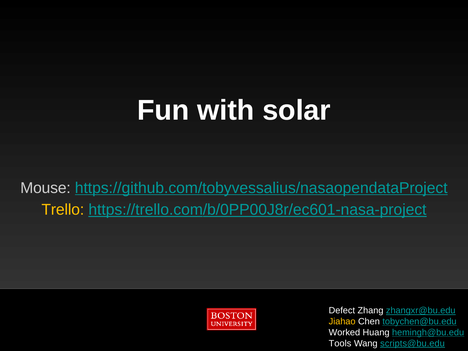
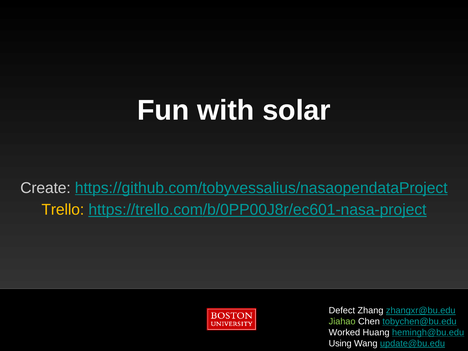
Mouse: Mouse -> Create (45, 188)
Jiahao colour: yellow -> light green (342, 321)
Tools: Tools -> Using (340, 343)
scripts@bu.edu: scripts@bu.edu -> update@bu.edu (413, 343)
